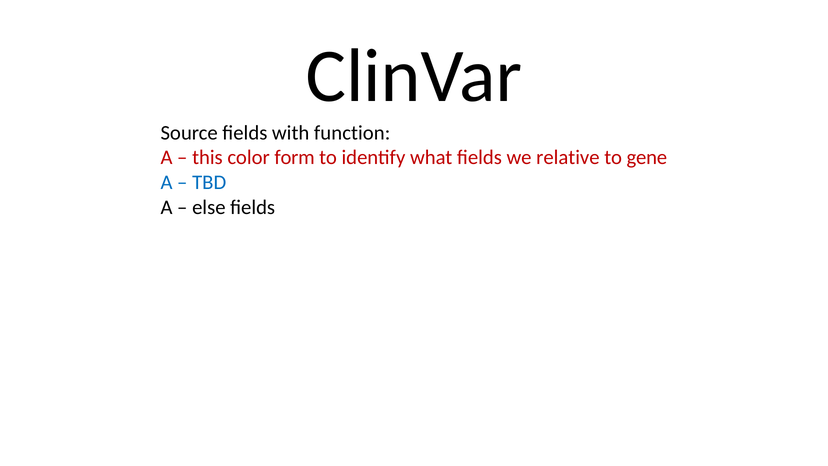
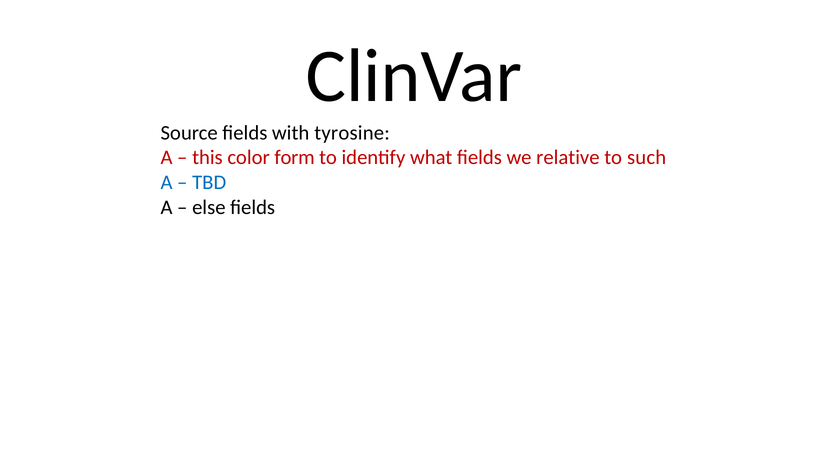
function: function -> tyrosine (352, 133)
gene: gene -> such (647, 158)
